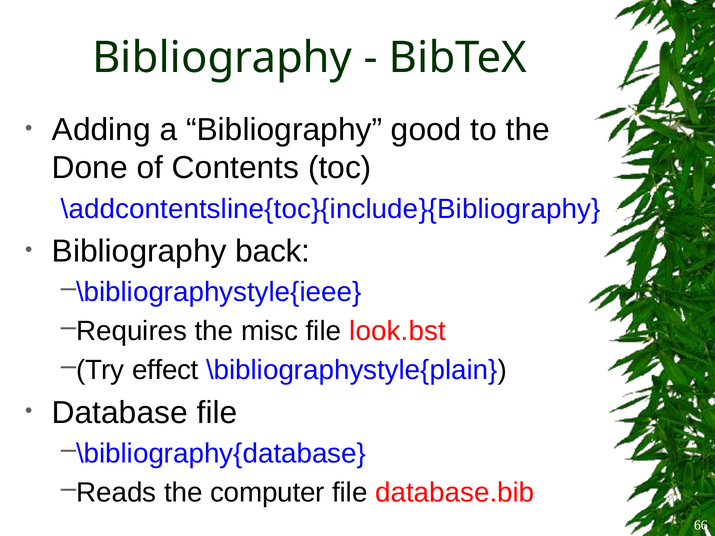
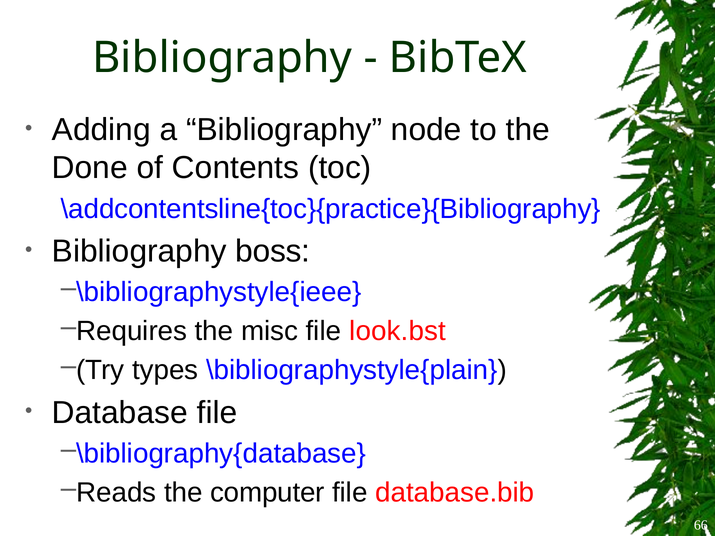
good: good -> node (426, 130)
\addcontentsline{toc}{include}{Bibliography: \addcontentsline{toc}{include}{Bibliography -> \addcontentsline{toc}{practice}{Bibliography (331, 209)
back: back -> boss (273, 251)
effect: effect -> types (165, 370)
